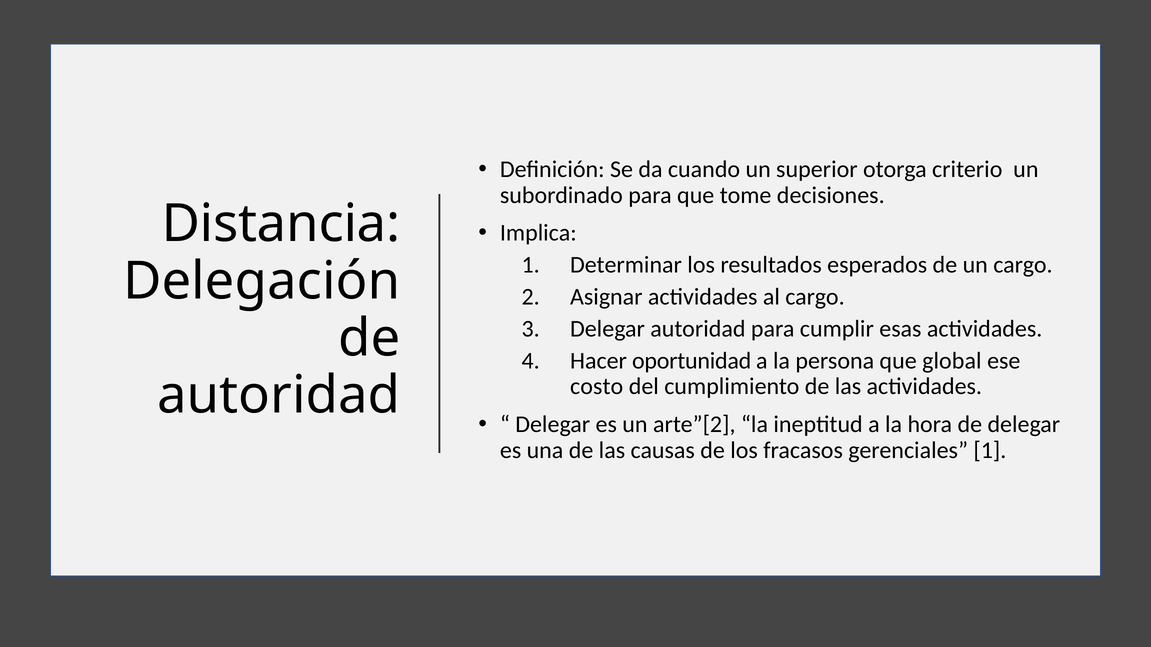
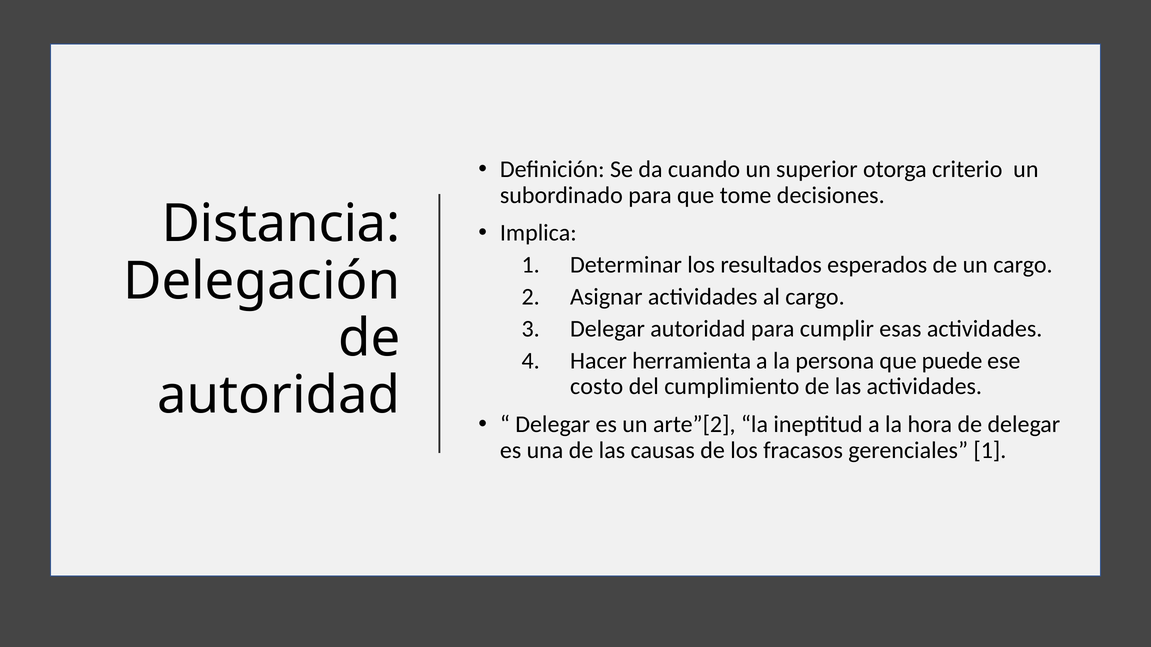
oportunidad: oportunidad -> herramienta (692, 361)
global: global -> puede (952, 361)
